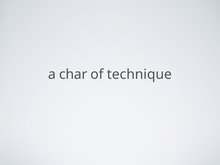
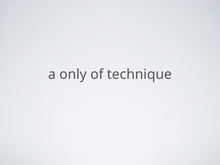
char: char -> only (73, 74)
